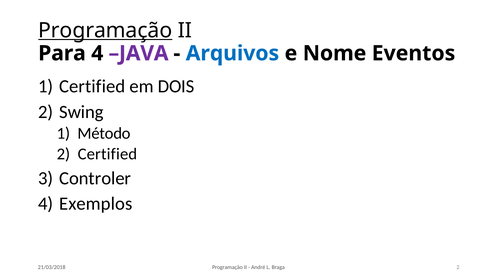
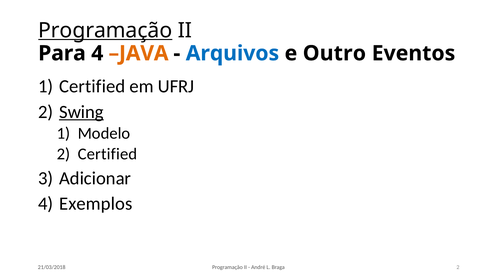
JAVA colour: purple -> orange (139, 53)
Nome: Nome -> Outro (334, 53)
DOIS: DOIS -> UFRJ (176, 86)
Swing underline: none -> present (81, 112)
Método: Método -> Modelo (104, 133)
Controler: Controler -> Adicionar (95, 178)
